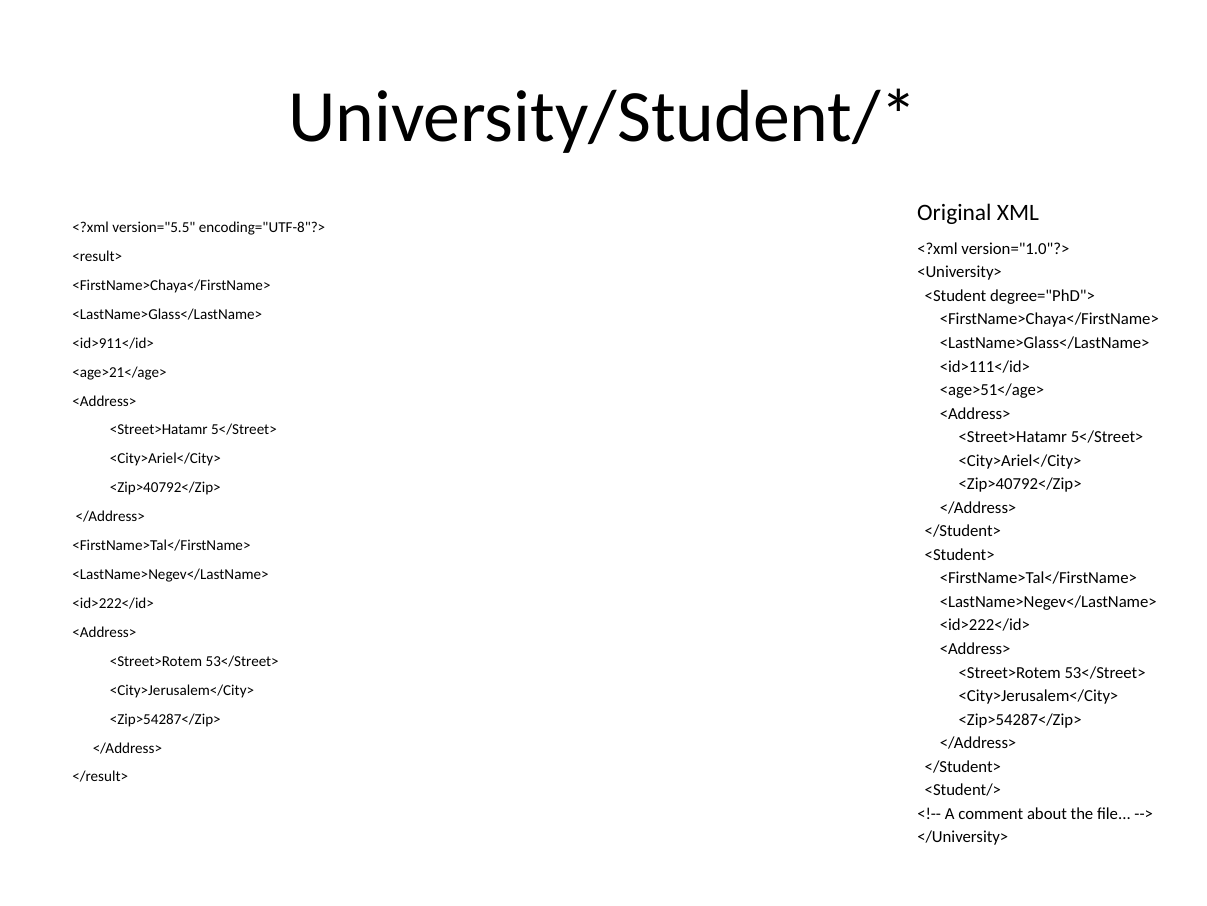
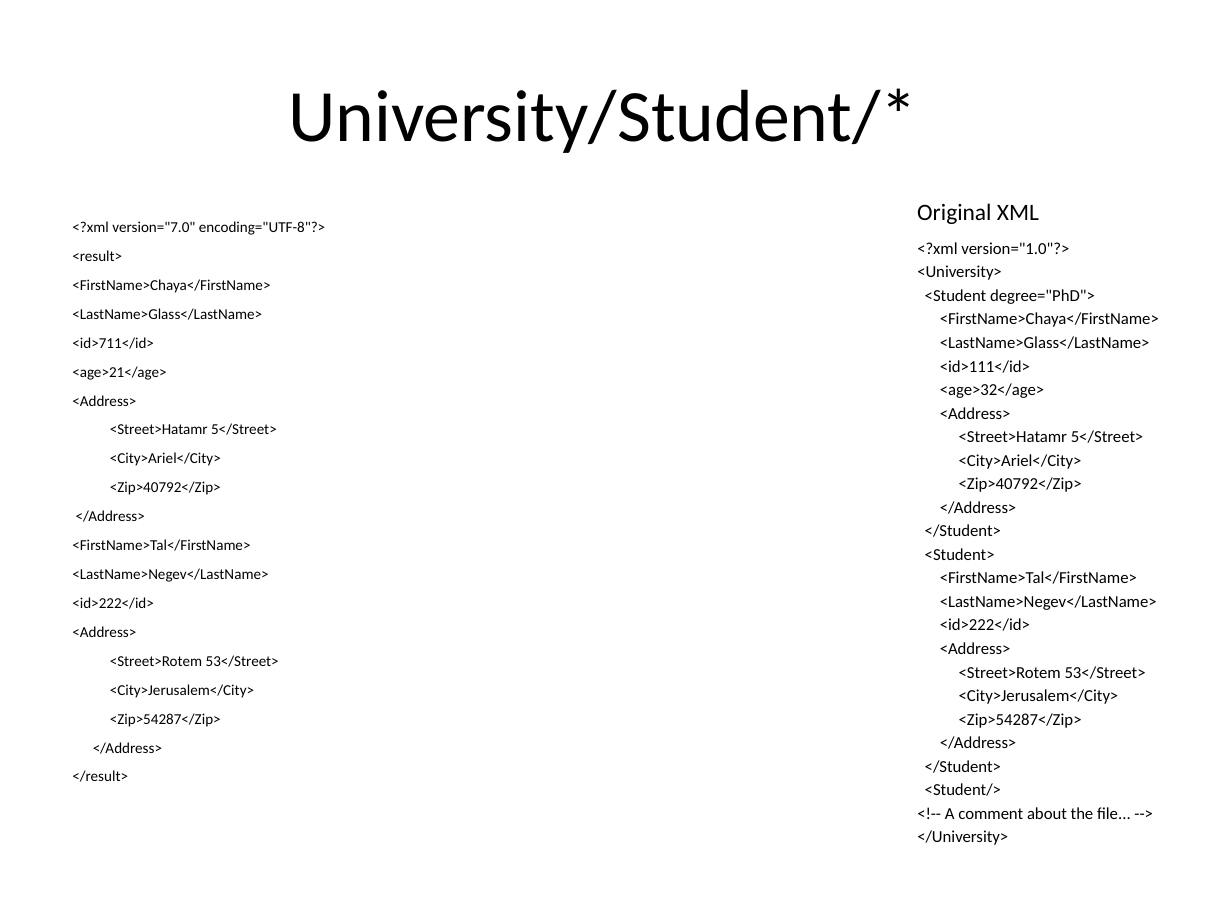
version="5.5: version="5.5 -> version="7.0 (154, 227)
<id>911</id>: <id>911</id> -> <id>711</id> (113, 343)
<age>51</age>: <age>51</age> -> <age>32</age> (992, 390)
